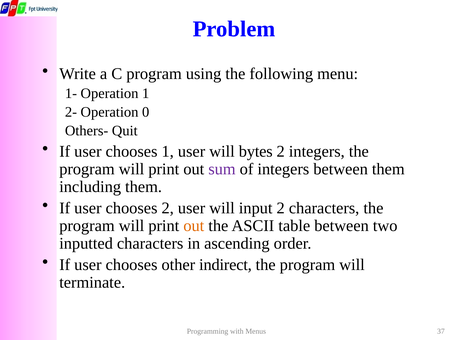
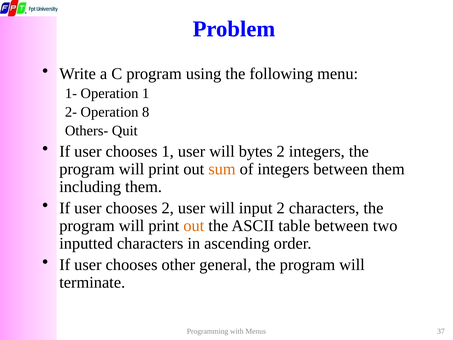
0: 0 -> 8 (146, 112)
sum colour: purple -> orange (222, 169)
indirect: indirect -> general (225, 264)
